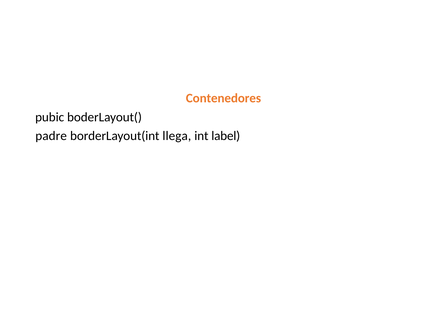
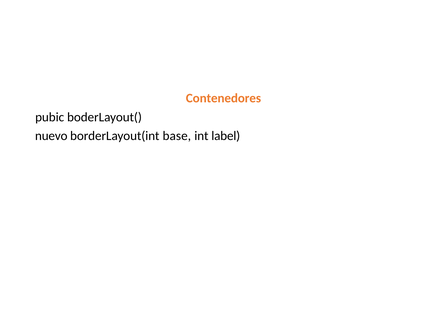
padre: padre -> nuevo (51, 136)
llega: llega -> base (177, 136)
